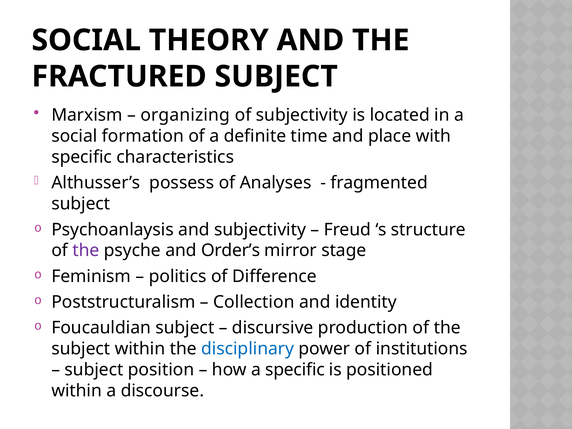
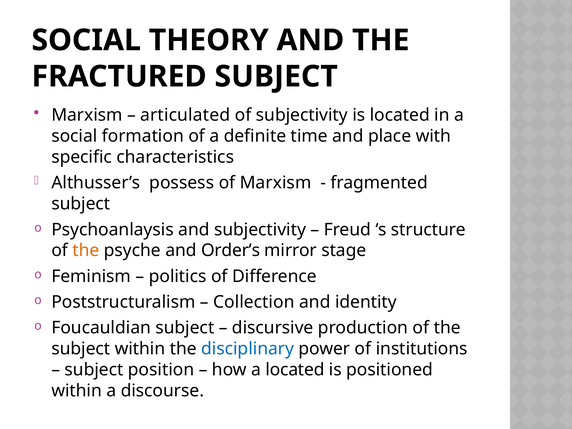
organizing: organizing -> articulated (185, 115)
of Analyses: Analyses -> Marxism (276, 183)
the colour: purple -> orange (86, 251)
a specific: specific -> located (295, 370)
